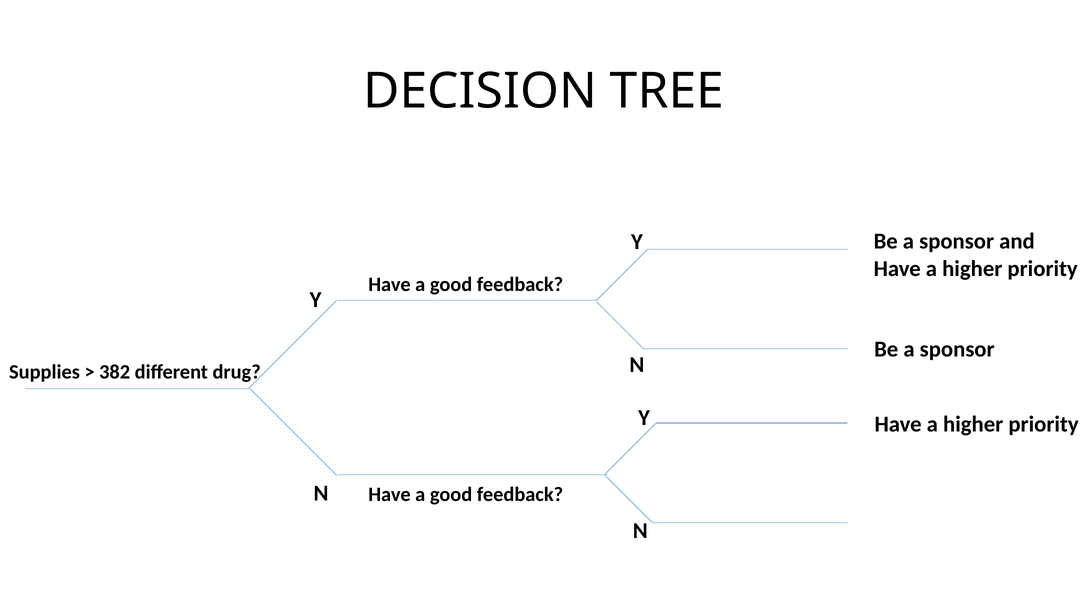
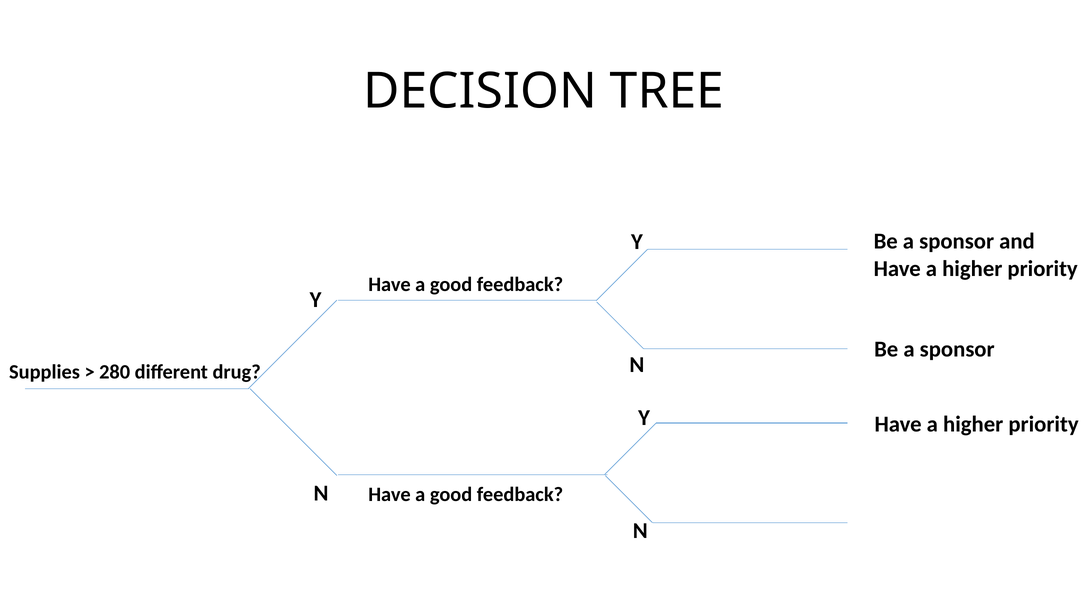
382: 382 -> 280 (115, 372)
